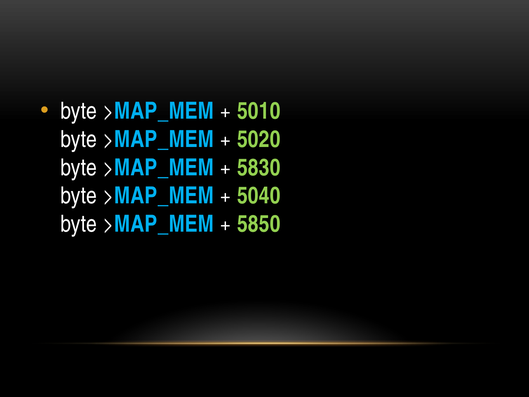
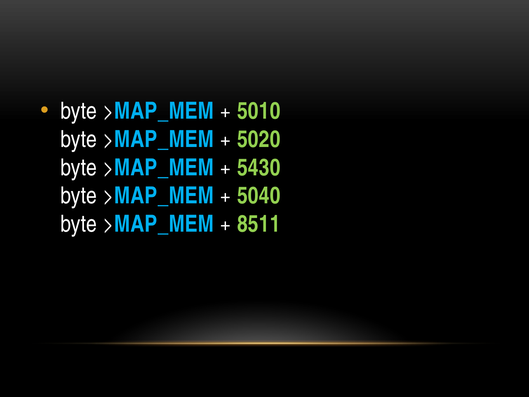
5830: 5830 -> 5430 (259, 167)
5850: 5850 -> 8511 (259, 224)
